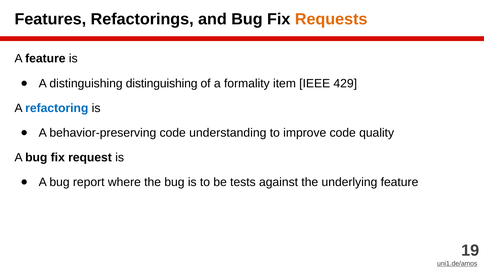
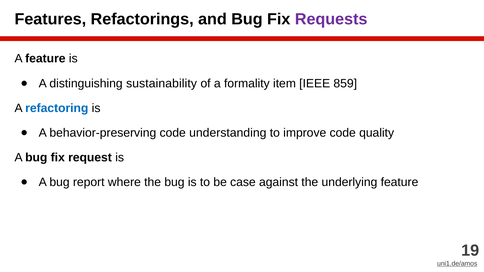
Requests colour: orange -> purple (331, 19)
distinguishing distinguishing: distinguishing -> sustainability (162, 83)
429: 429 -> 859 (345, 83)
tests: tests -> case (243, 182)
